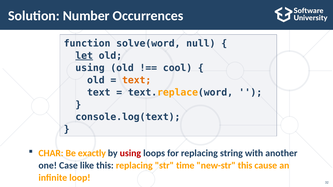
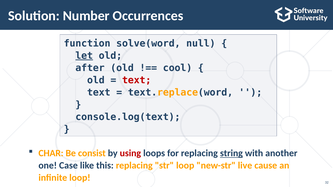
using: using -> after (90, 68)
text colour: orange -> red (137, 80)
exactly: exactly -> consist (92, 154)
string underline: none -> present (231, 154)
str time: time -> loop (185, 166)
new-str this: this -> live (245, 166)
